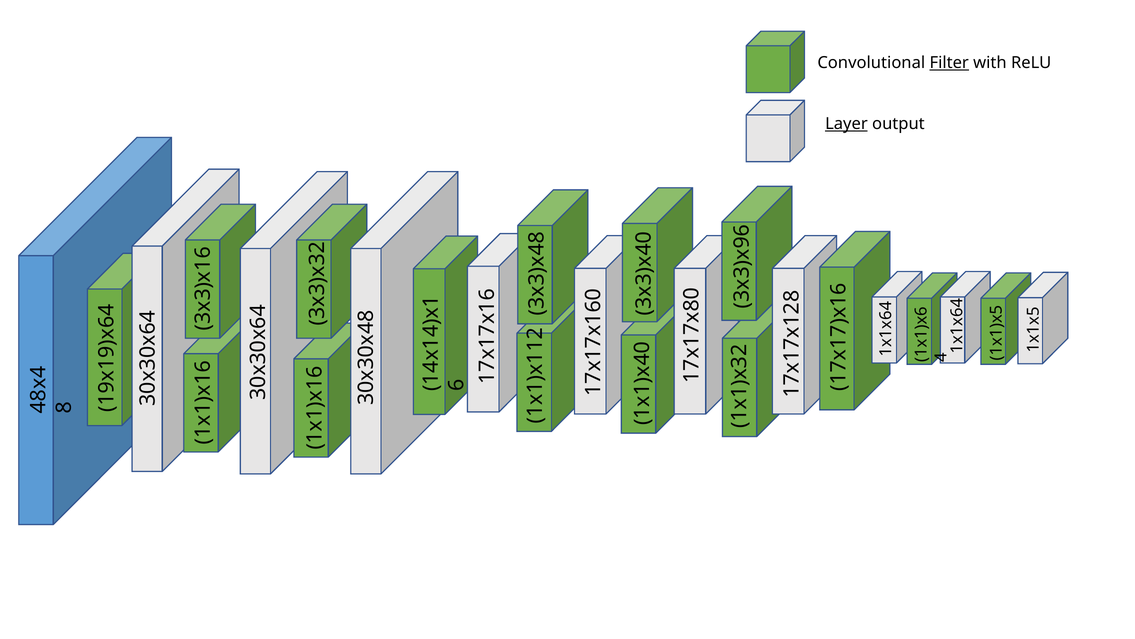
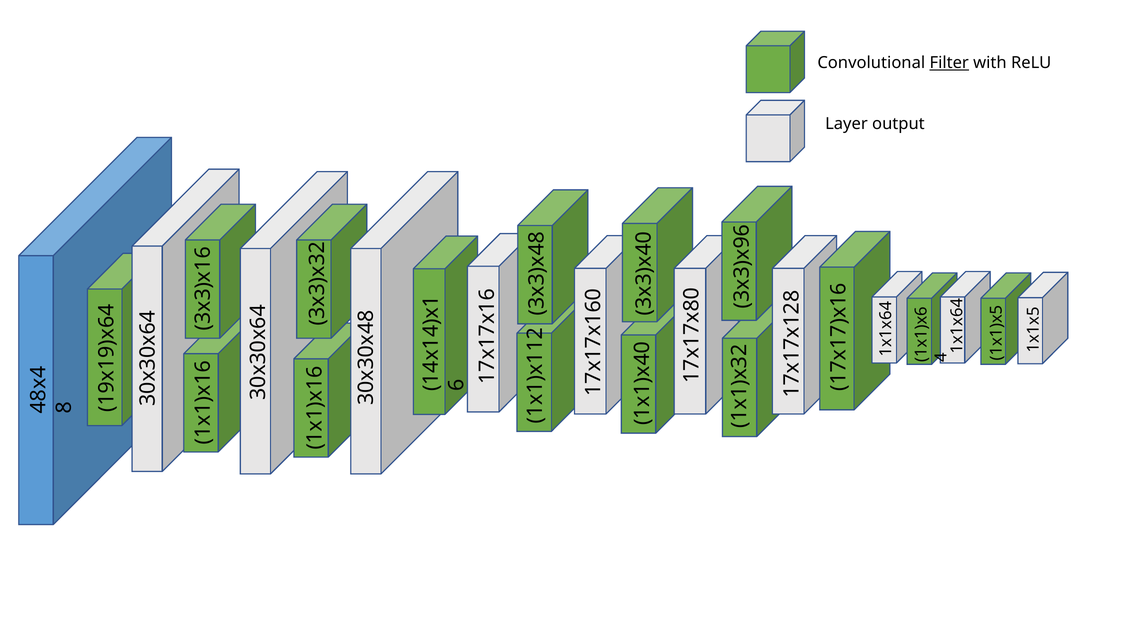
Layer underline: present -> none (846, 124)
